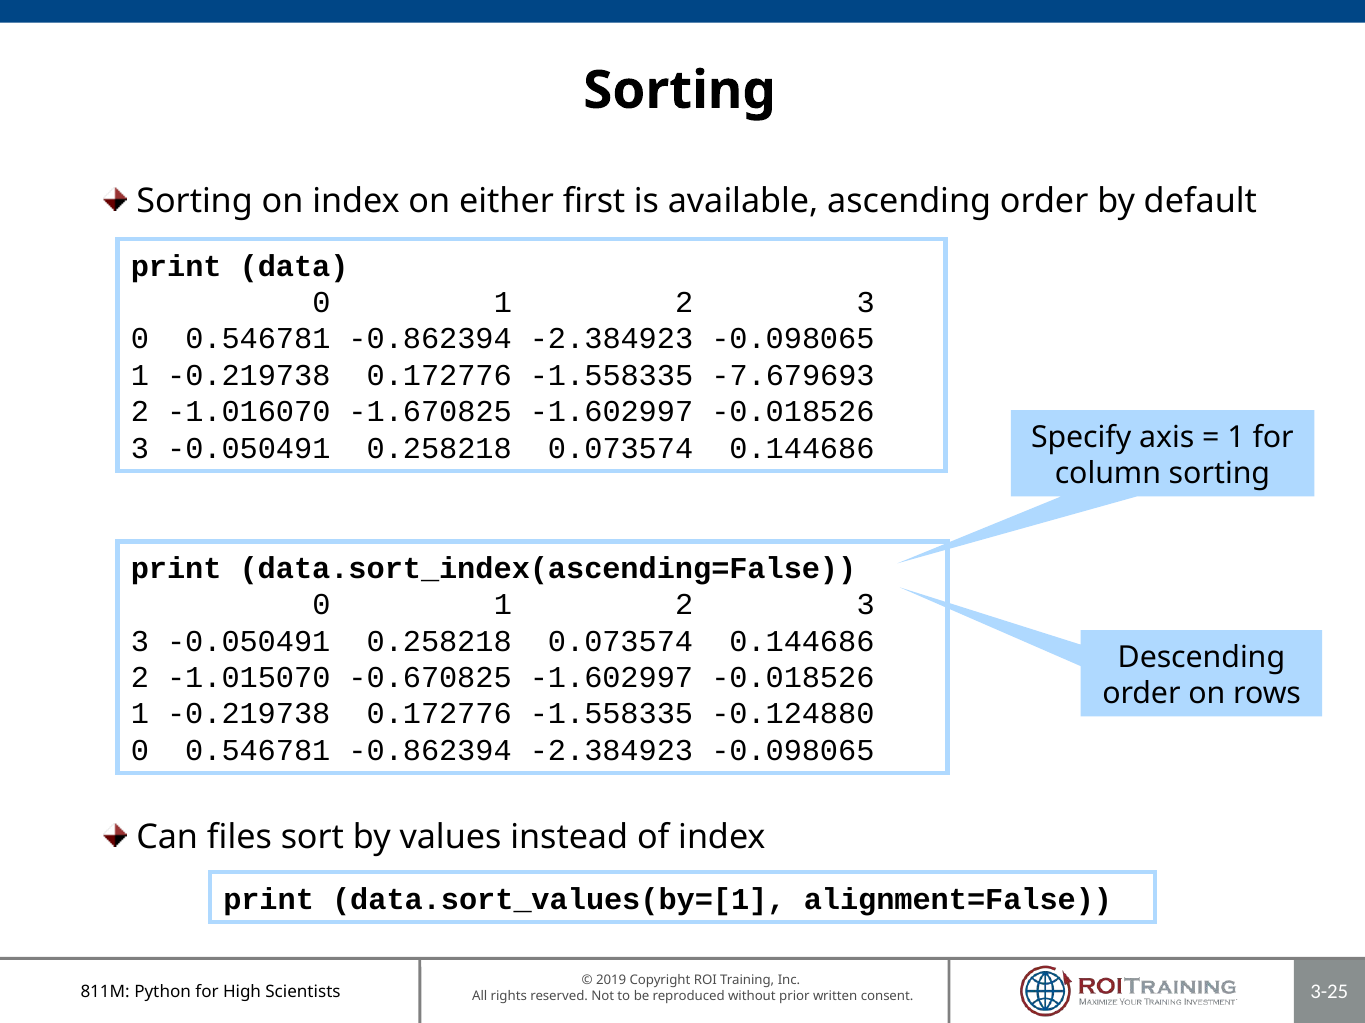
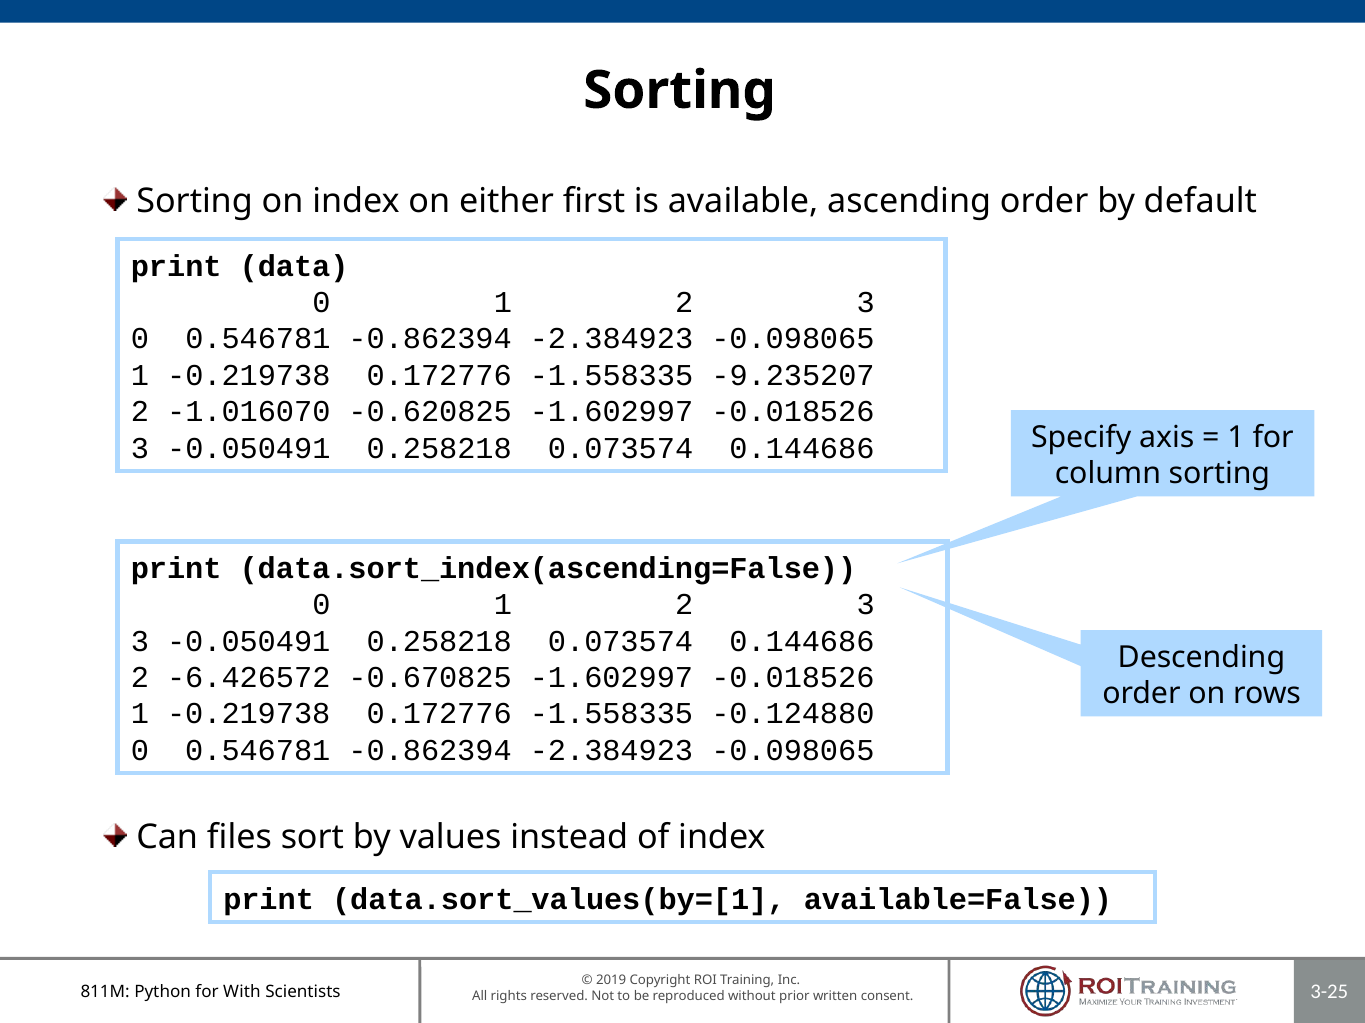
-7.679693: -7.679693 -> -9.235207 (793, 376)
-1.670825: -1.670825 -> -0.620825 (430, 412)
-1.015070: -1.015070 -> -6.426572 (249, 678)
alignment=False: alignment=False -> available=False (958, 900)
High: High -> With (242, 993)
